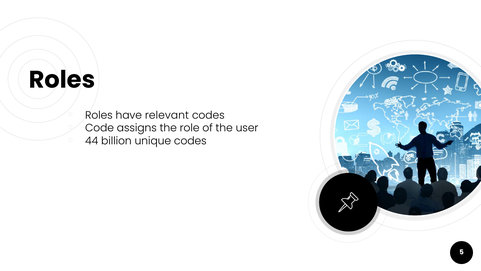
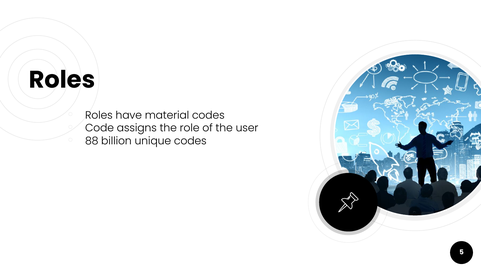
relevant: relevant -> material (167, 115)
44: 44 -> 88 (92, 141)
